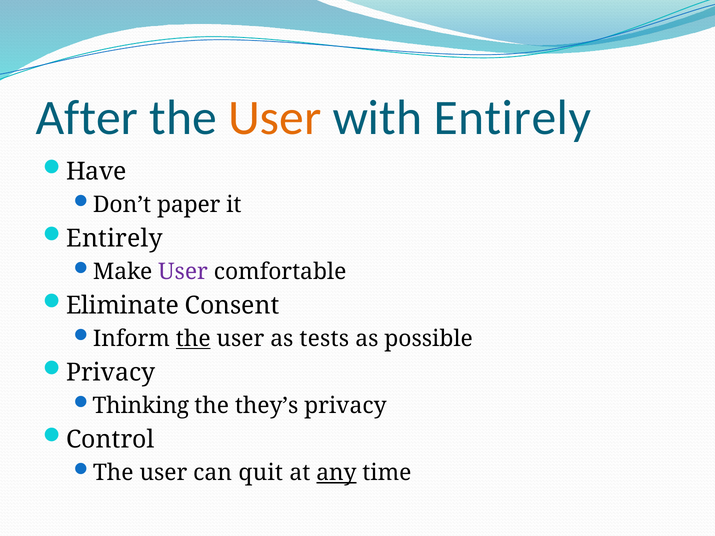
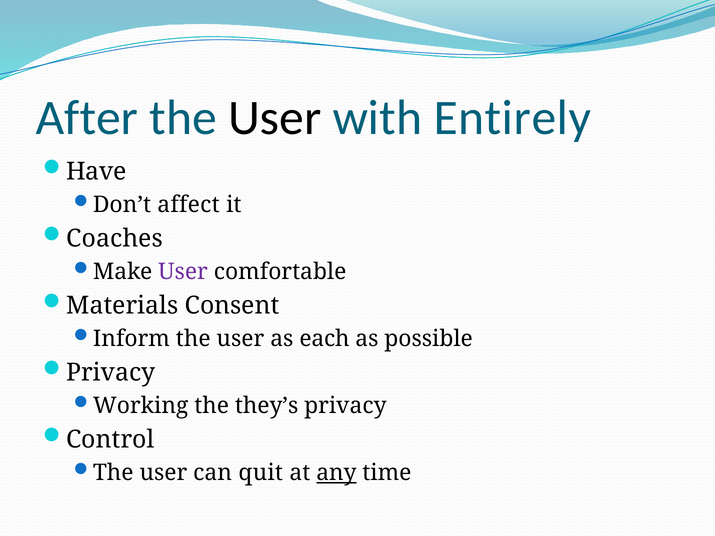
User colour: orange -> black (275, 118)
paper: paper -> affect (189, 205)
Entirely: Entirely -> Coaches (115, 239)
Eliminate: Eliminate -> Materials (122, 306)
the underline: present -> none (193, 339)
tests: tests -> each (324, 339)
Thinking: Thinking -> Working (141, 406)
